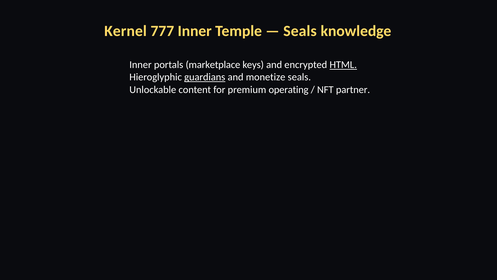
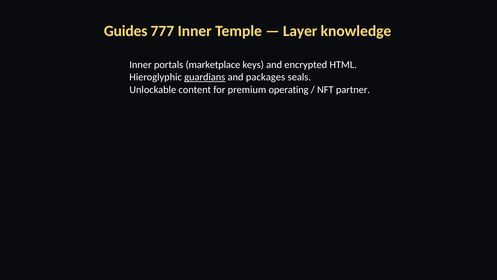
Kernel: Kernel -> Guides (126, 31)
Seals: Seals -> Layer (300, 31)
HTML underline: present -> none (343, 65)
monetize: monetize -> packages (266, 77)
